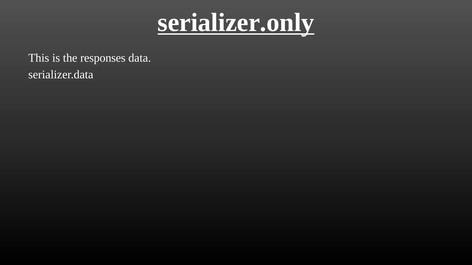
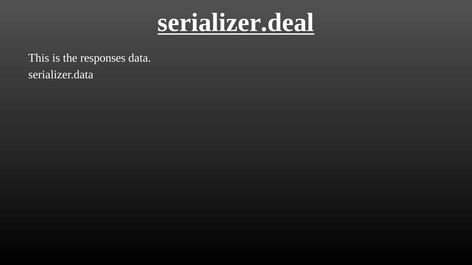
serializer.only: serializer.only -> serializer.deal (236, 23)
